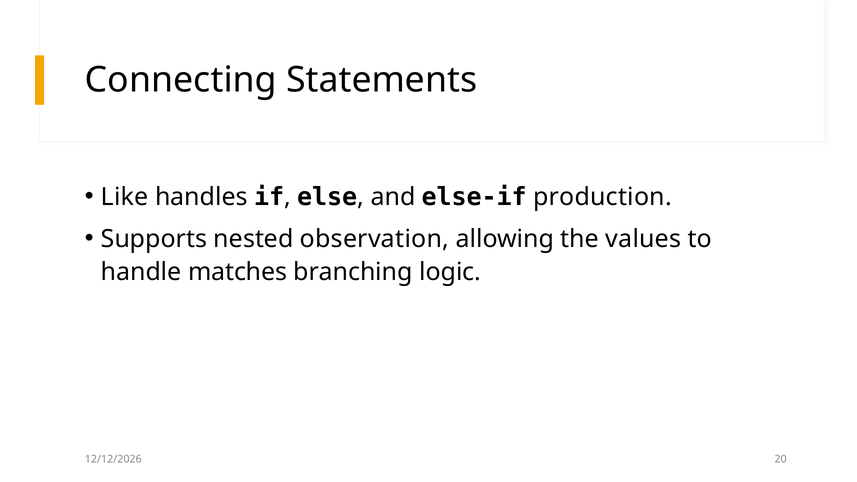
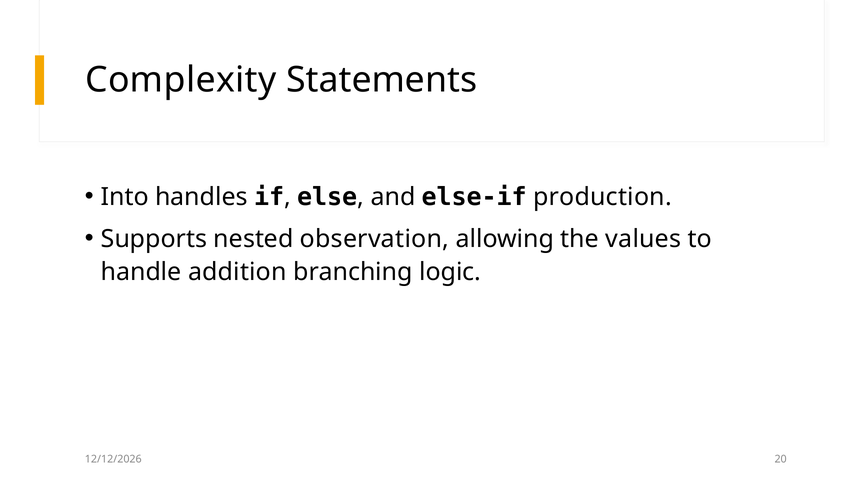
Connecting: Connecting -> Complexity (181, 80)
Like: Like -> Into (125, 197)
matches: matches -> addition (237, 272)
